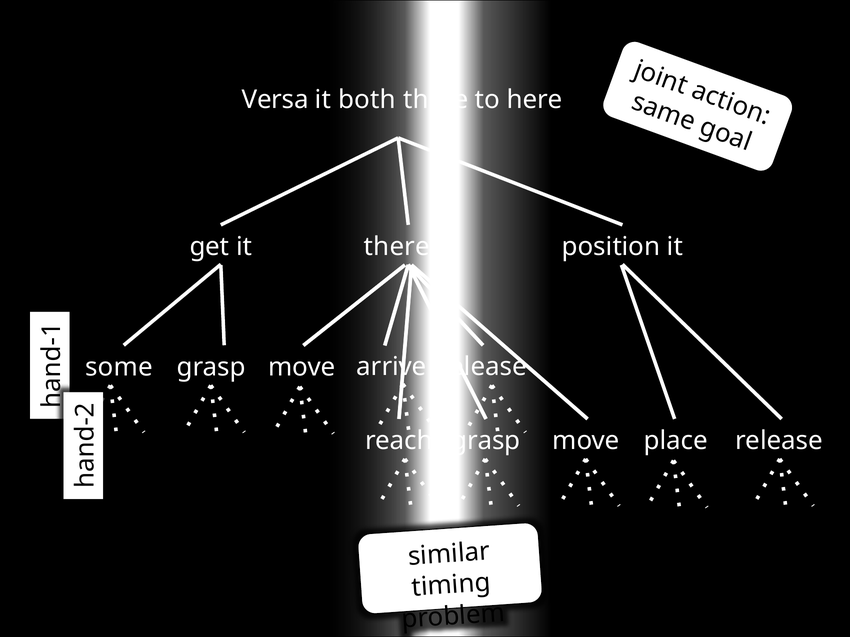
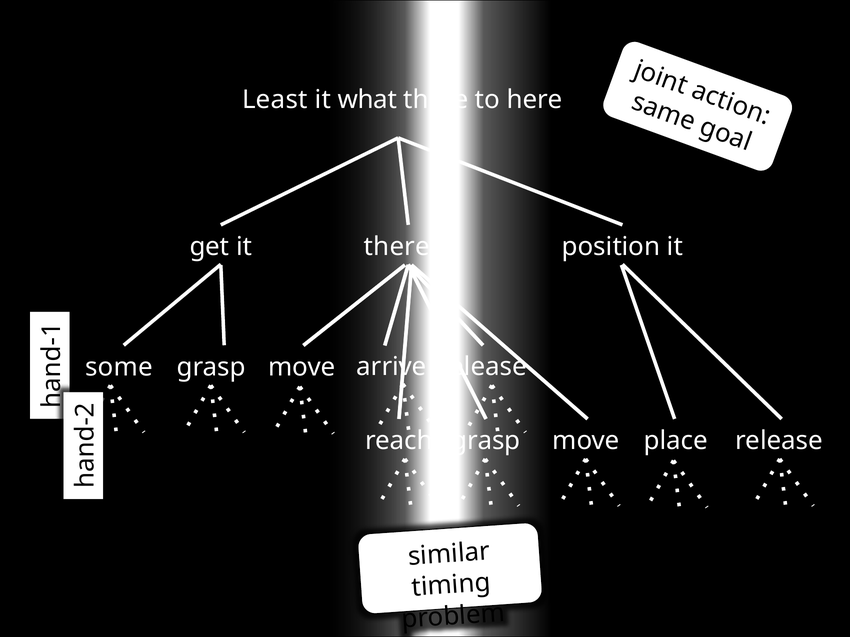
Versa: Versa -> Least (275, 100)
both: both -> what (367, 100)
